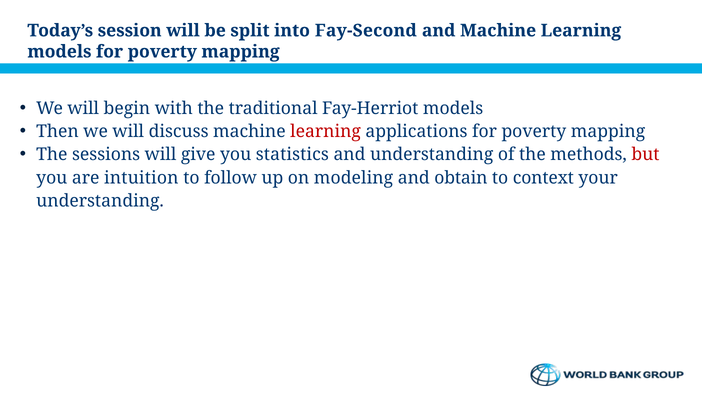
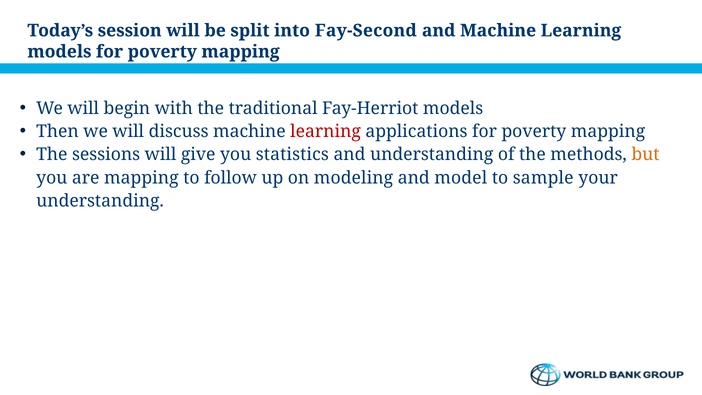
but colour: red -> orange (645, 155)
are intuition: intuition -> mapping (141, 178)
obtain: obtain -> model (461, 178)
context: context -> sample (543, 178)
